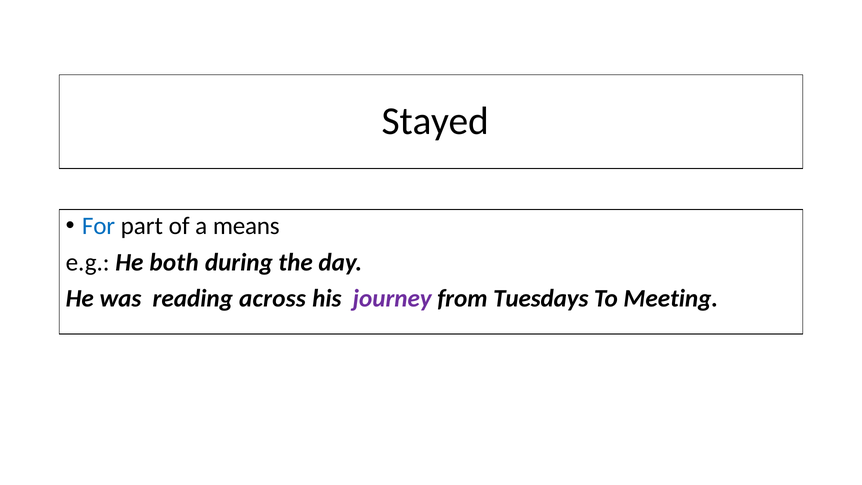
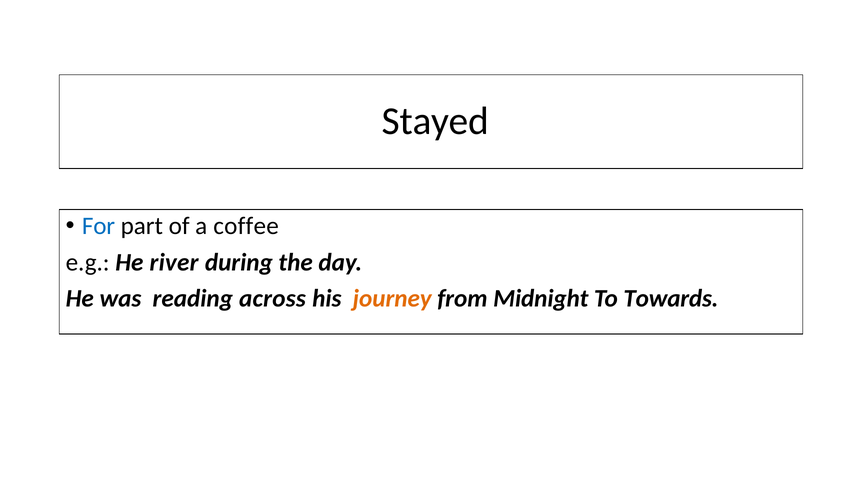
means: means -> coffee (246, 226)
both: both -> river (174, 262)
journey colour: purple -> orange (392, 298)
Tuesdays: Tuesdays -> Midnight (541, 298)
Meeting: Meeting -> Towards (671, 298)
